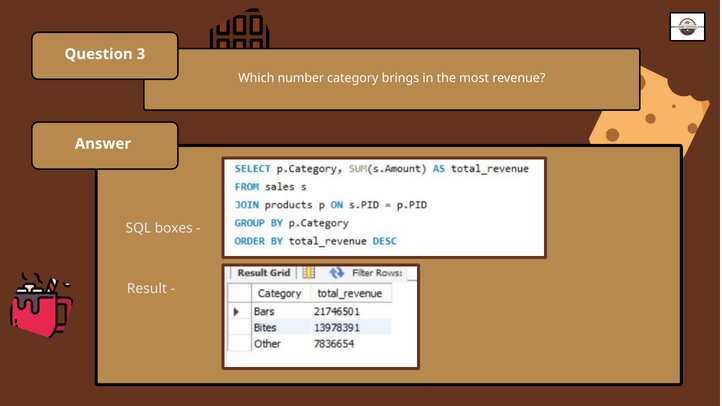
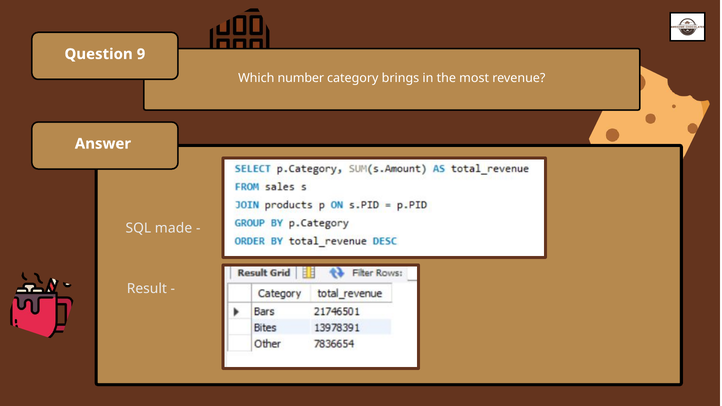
3: 3 -> 9 (141, 54)
boxes: boxes -> made (174, 228)
